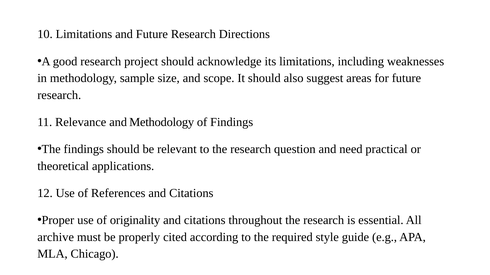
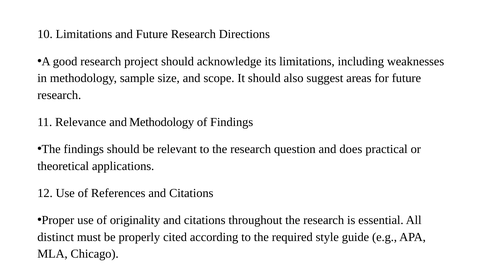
need: need -> does (351, 149)
archive: archive -> distinct (56, 238)
